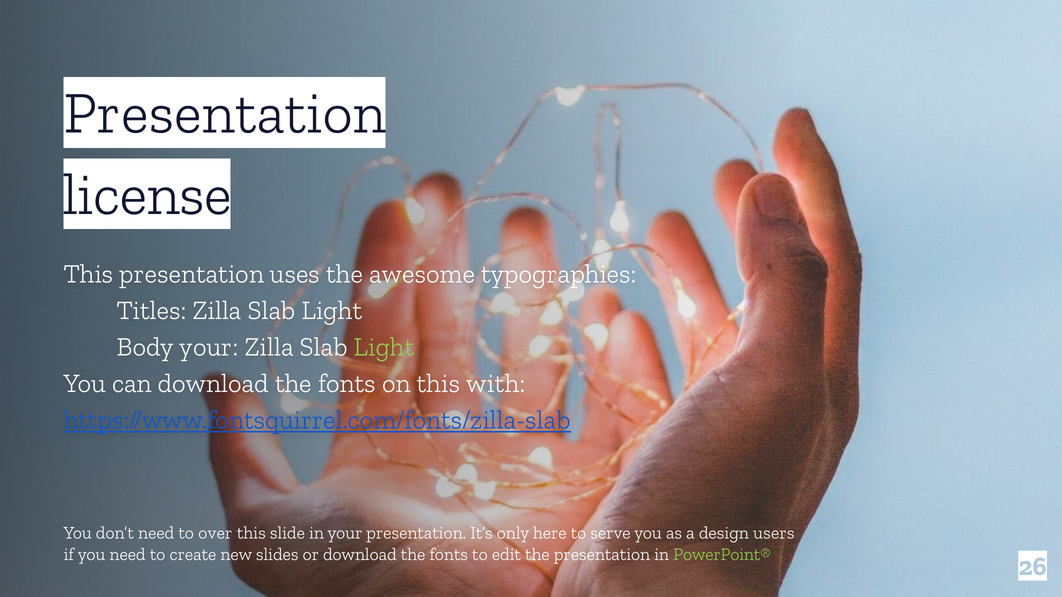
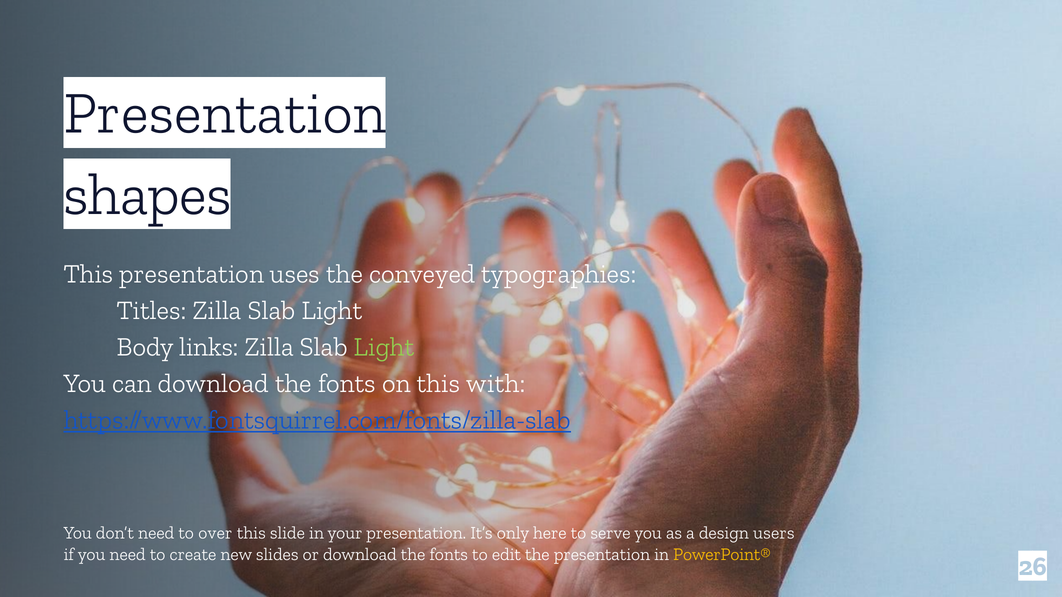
license: license -> shapes (147, 195)
awesome: awesome -> conveyed (422, 274)
Body your: your -> links (209, 347)
PowerPoint® colour: light green -> yellow (722, 555)
